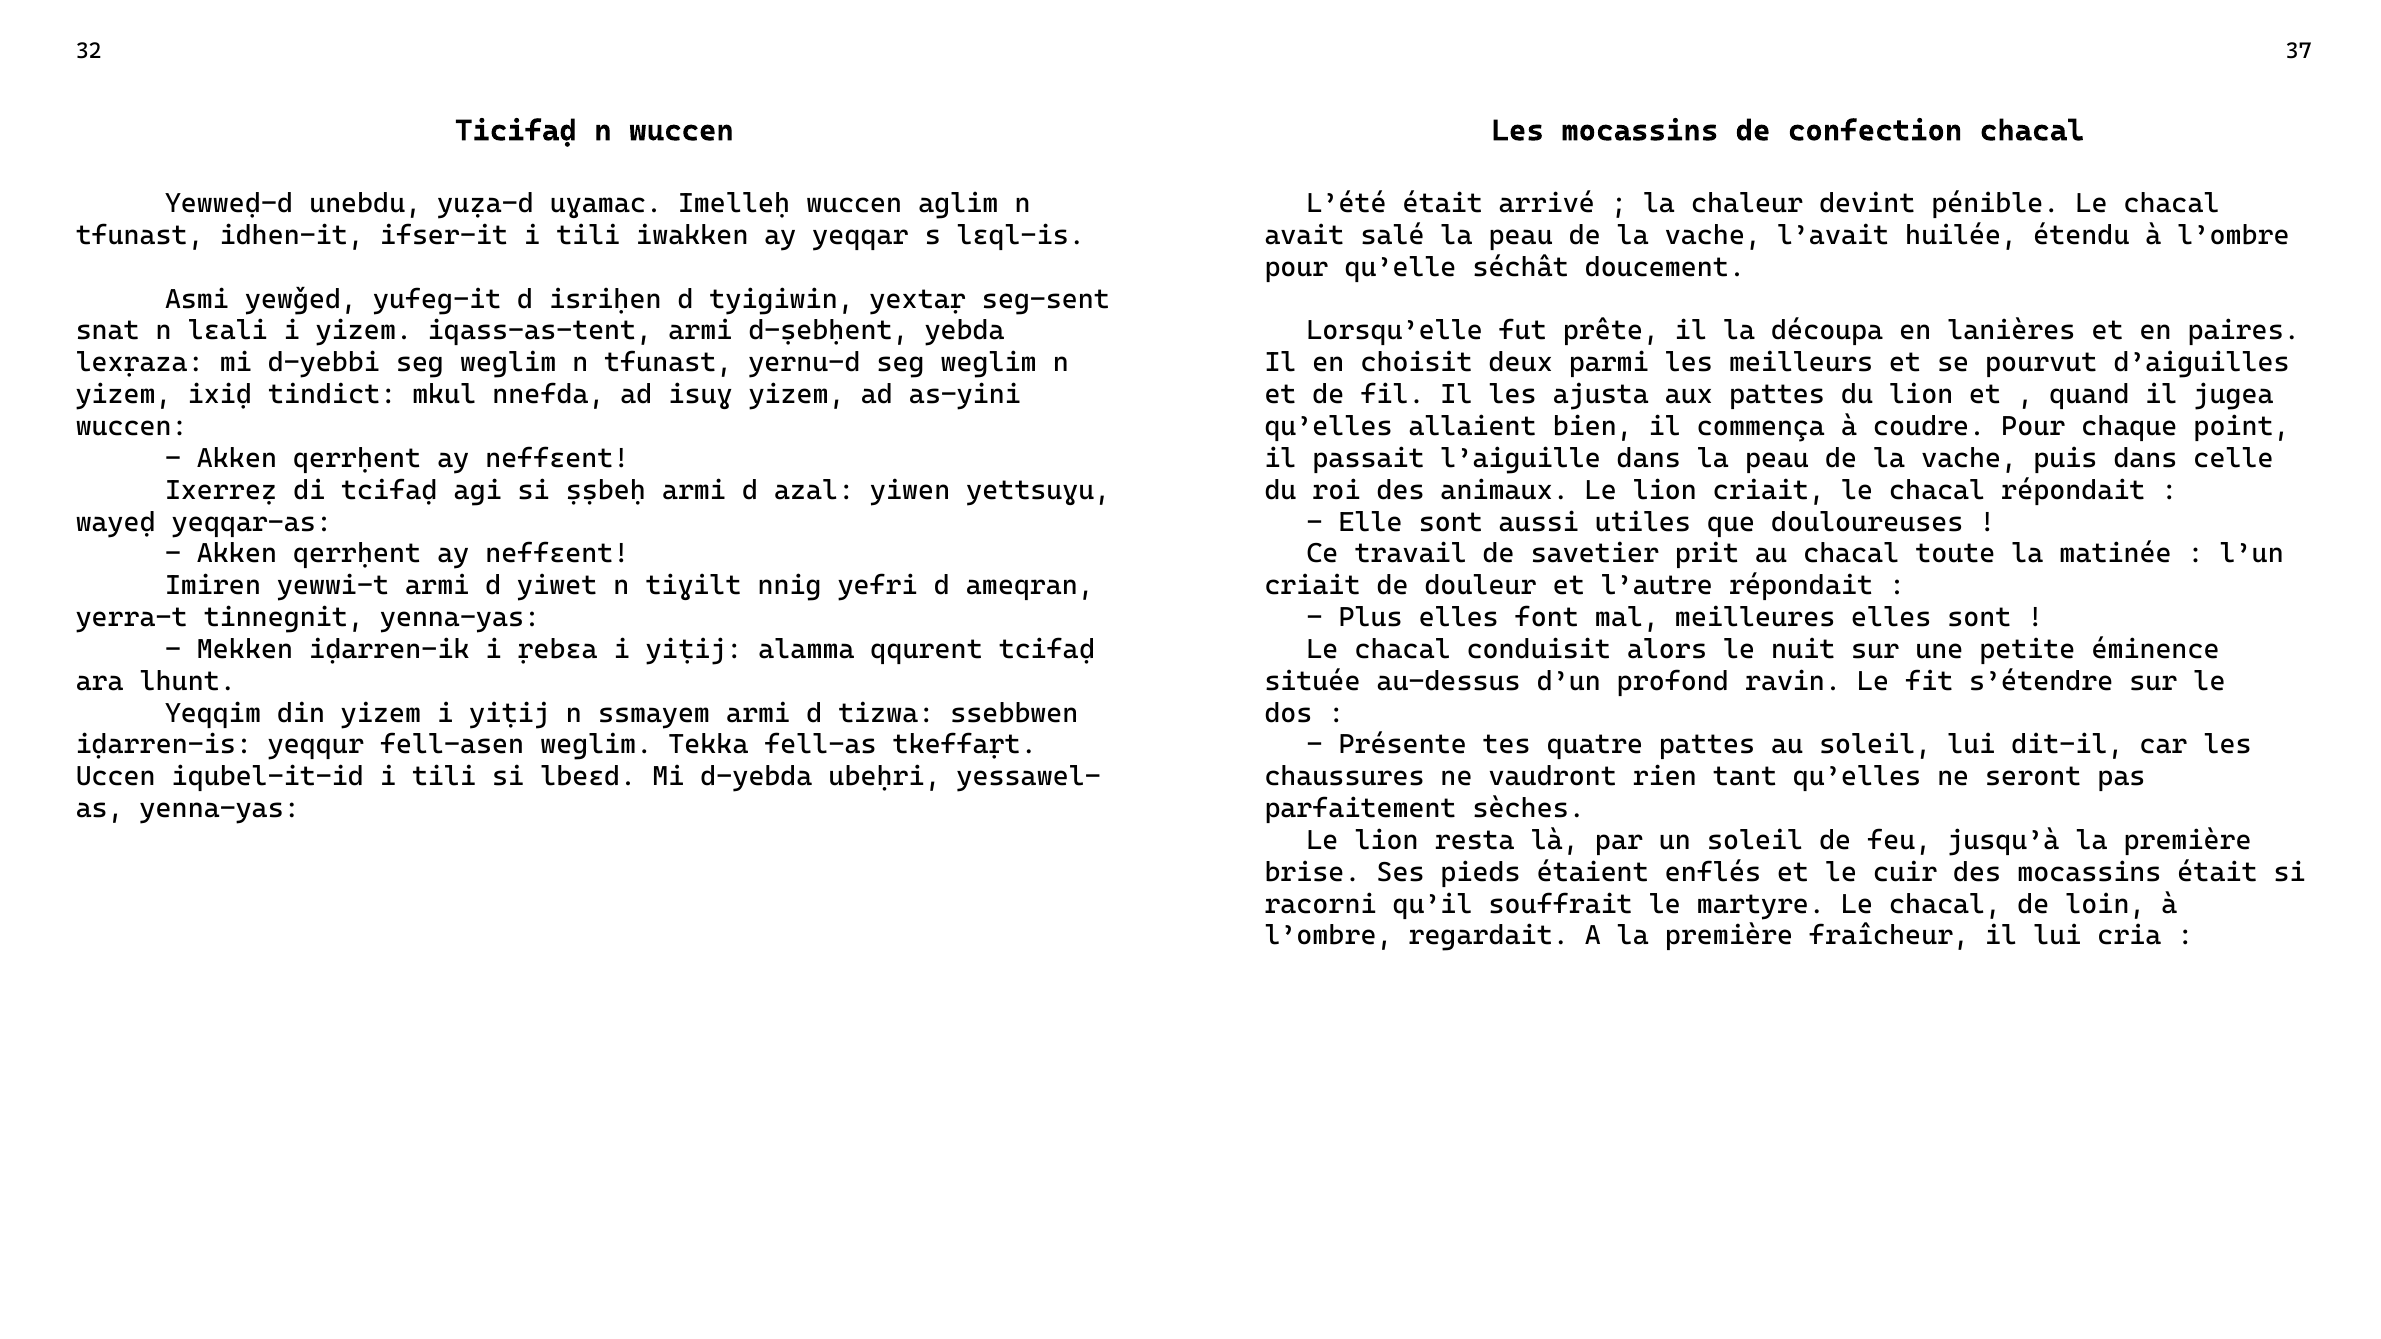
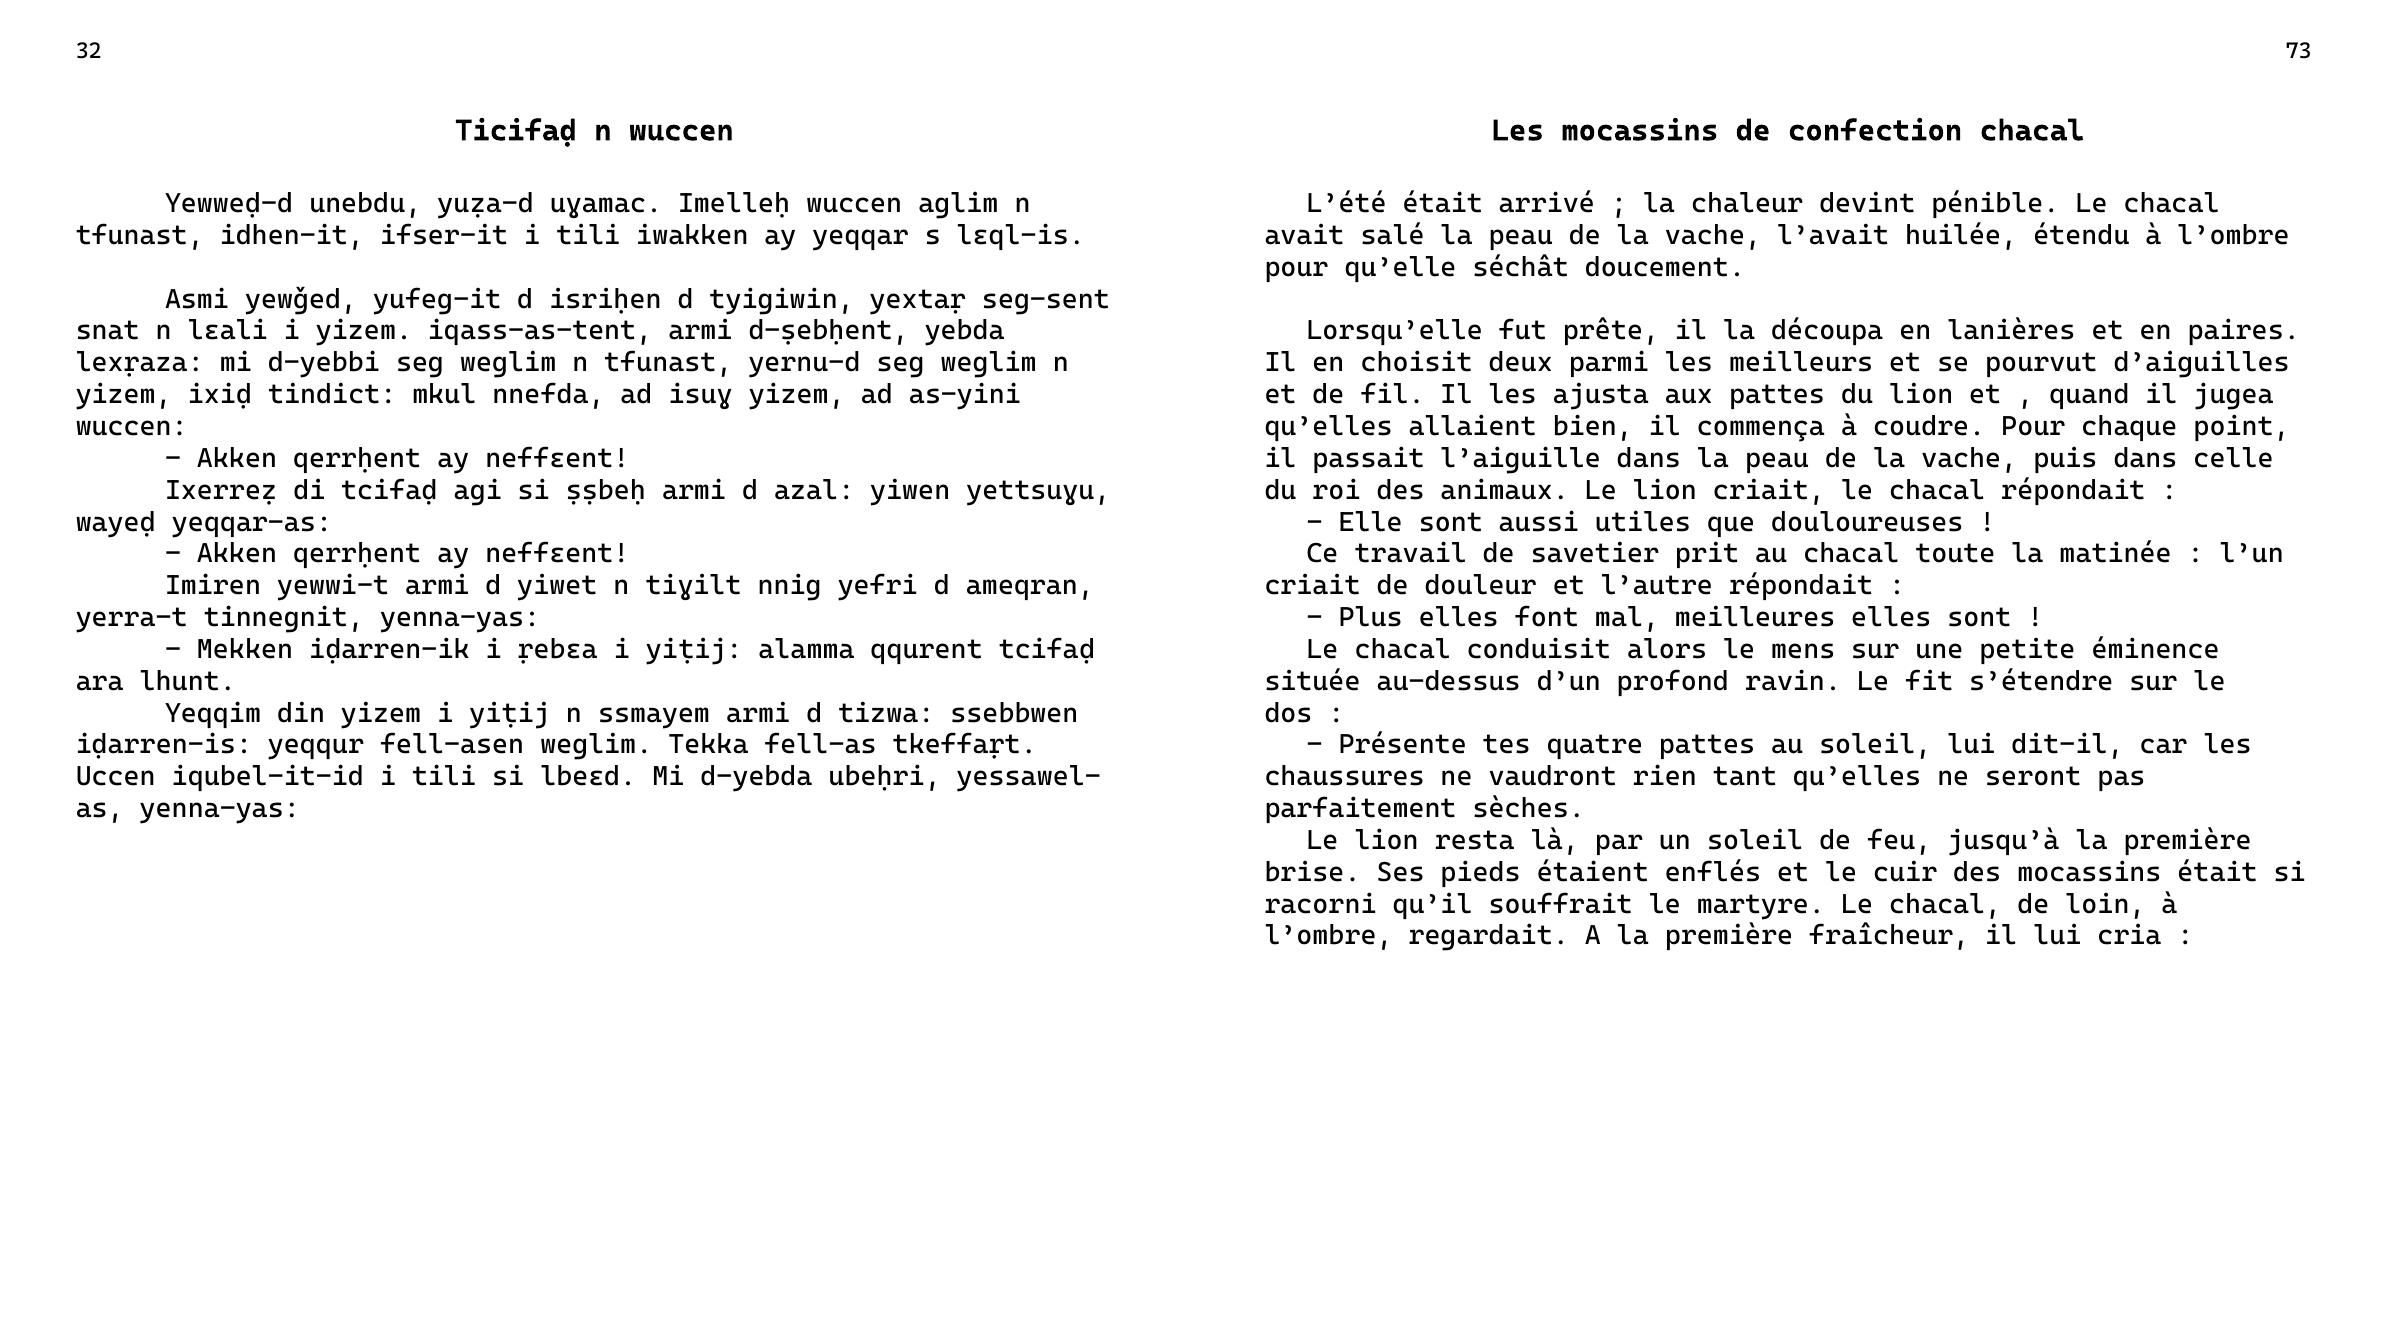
37: 37 -> 73 (2299, 51)
nuit: nuit -> mens (1803, 650)
